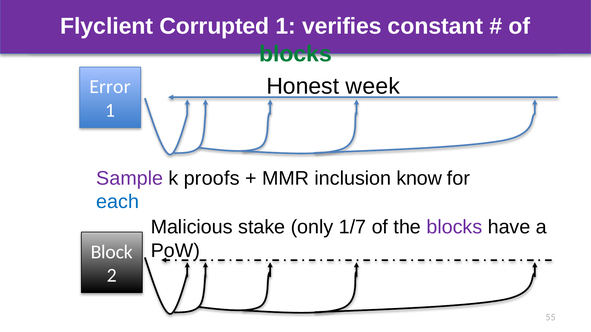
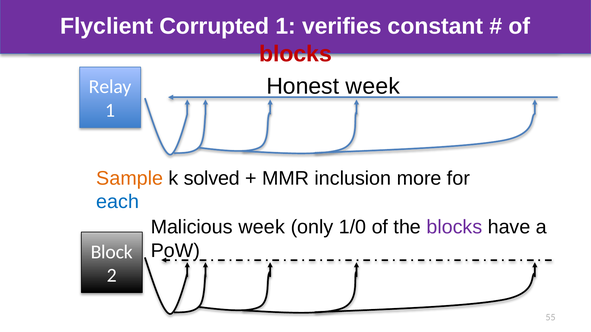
blocks colour: green -> red (295, 54)
Error: Error -> Relay (110, 87)
Sample colour: purple -> orange (130, 178)
proofs: proofs -> solved (212, 178)
know: know -> more (419, 178)
Malicious stake: stake -> week (262, 227)
1/7: 1/7 -> 1/0 (353, 227)
